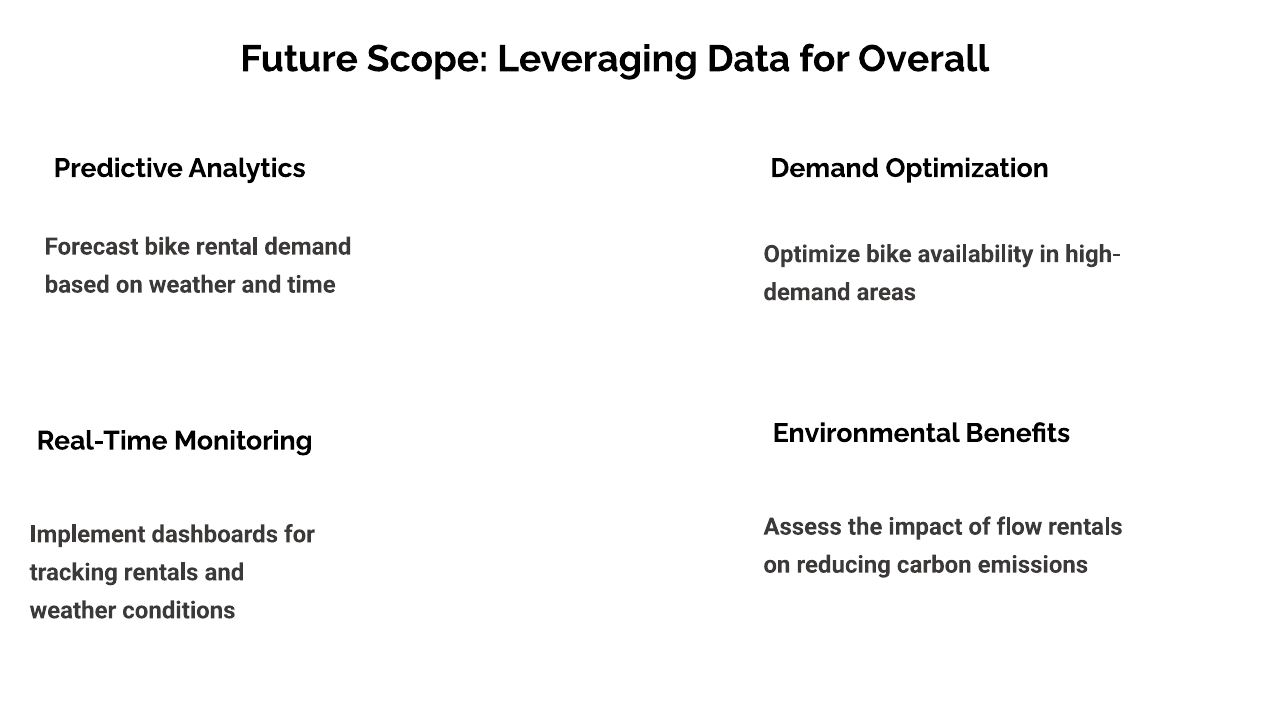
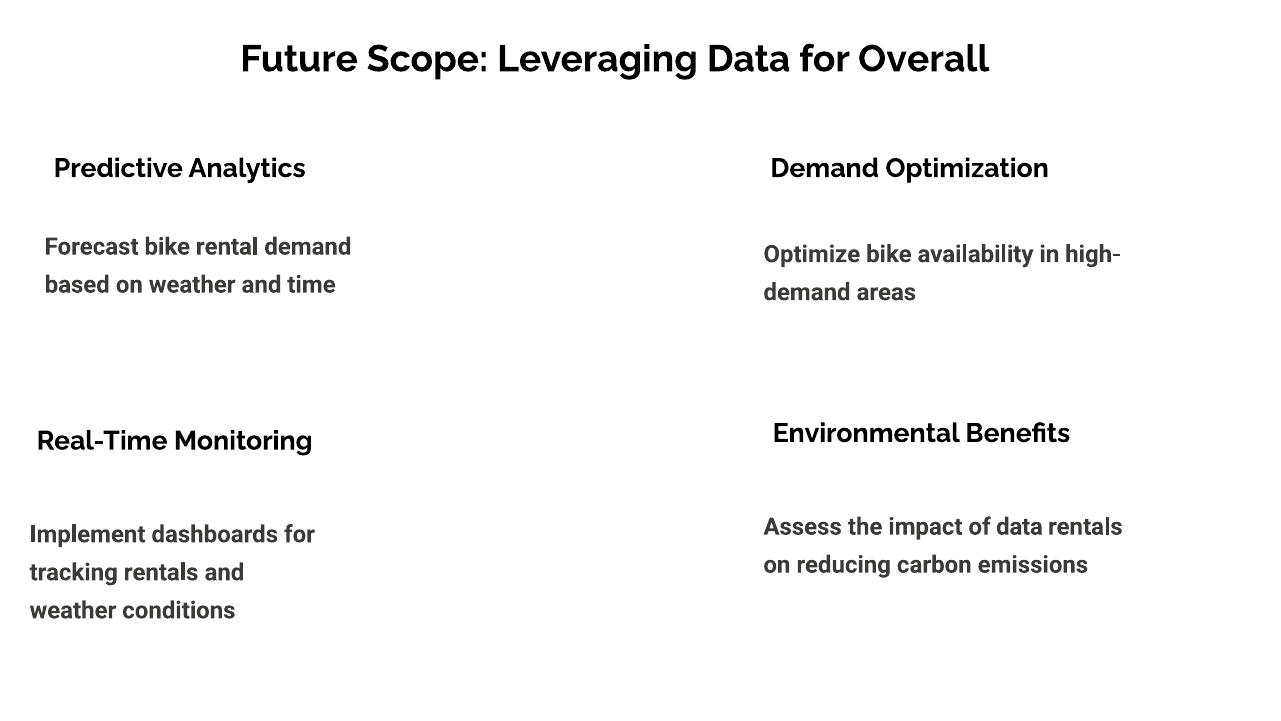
of flow: flow -> data (1019, 526)
